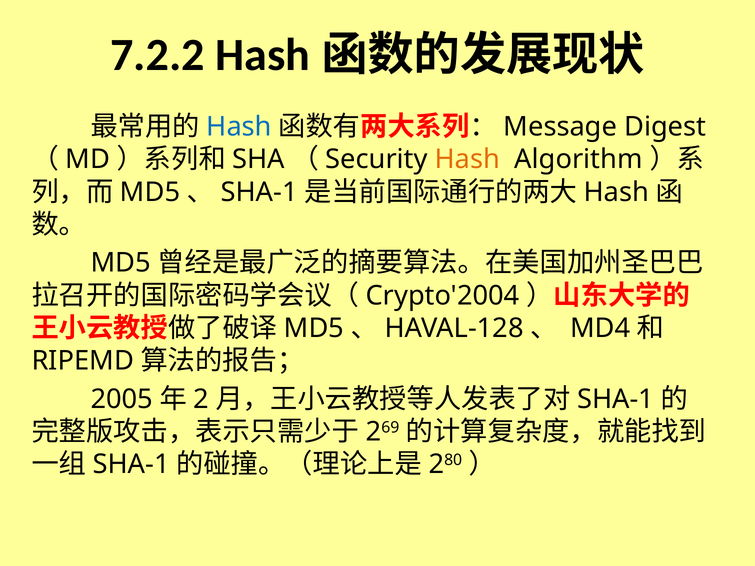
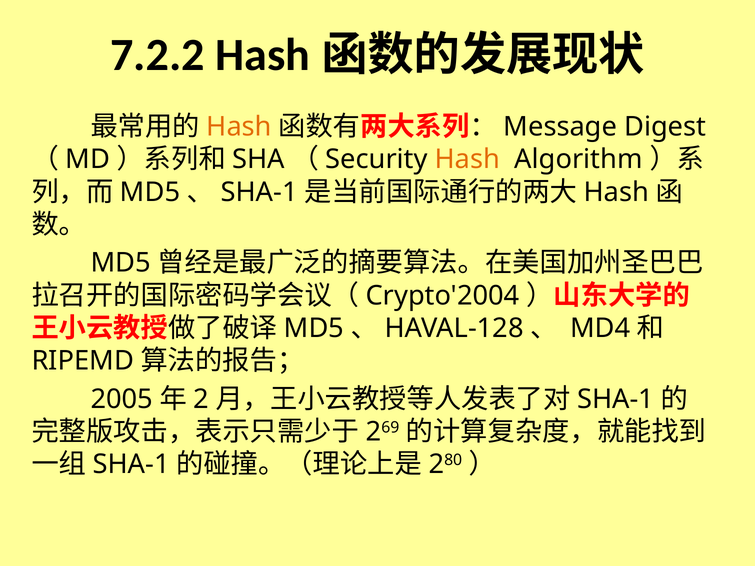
Hash colour: blue -> orange (239, 127)
